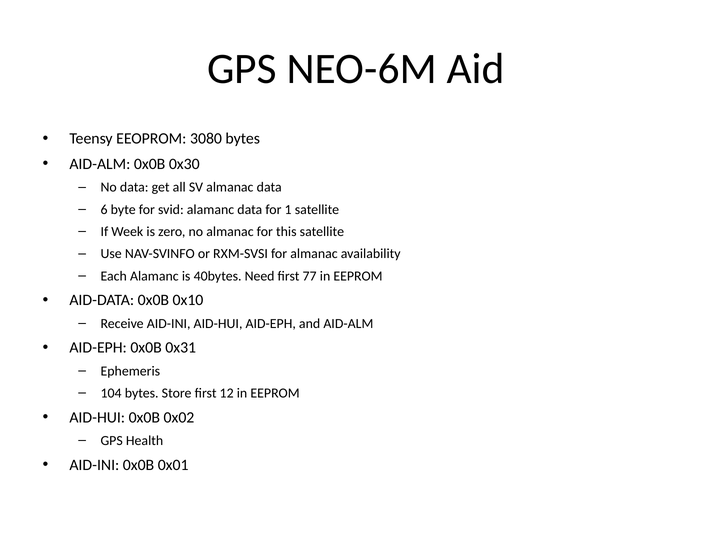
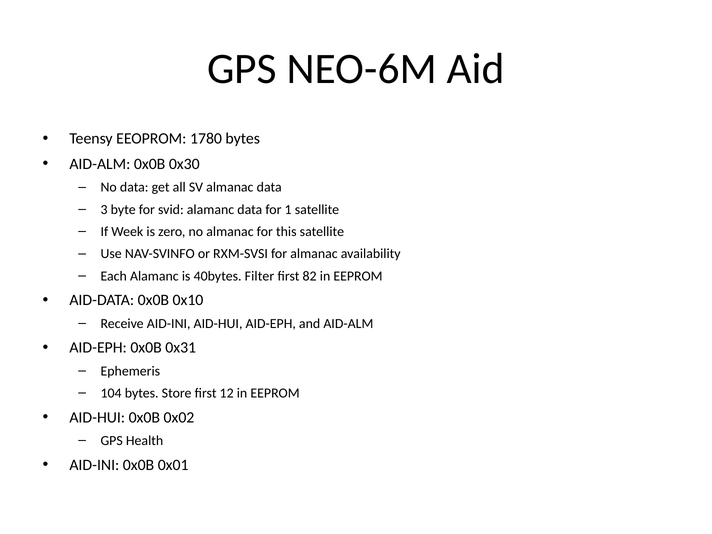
3080: 3080 -> 1780 (206, 139)
6: 6 -> 3 (104, 209)
Need: Need -> Filter (260, 276)
77: 77 -> 82 (310, 276)
